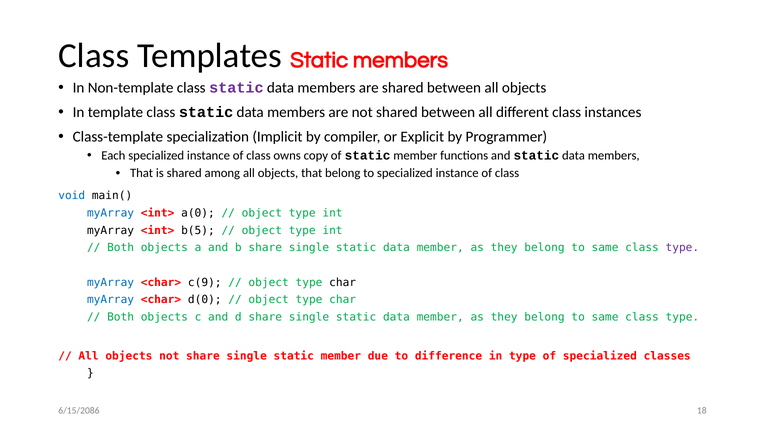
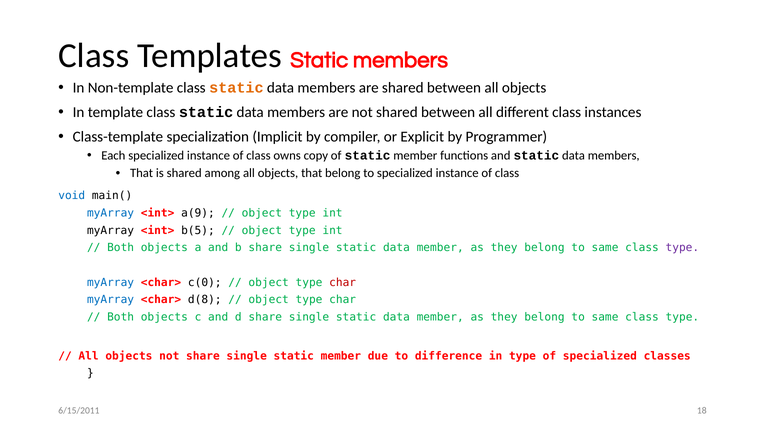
static colour: purple -> orange (236, 88)
a(0: a(0 -> a(9 (198, 213)
c(9: c(9 -> c(0 (205, 283)
char colour: black -> red (343, 283)
d(0: d(0 -> d(8 (205, 300)
6/15/2086: 6/15/2086 -> 6/15/2011 (79, 411)
